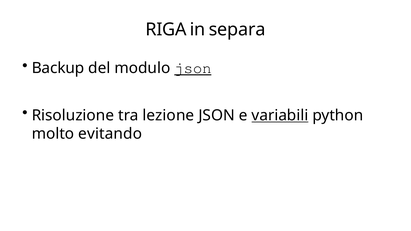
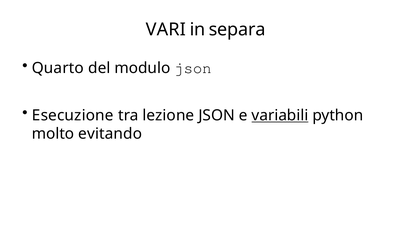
RIGA: RIGA -> VARI (166, 30)
Backup: Backup -> Quarto (58, 68)
json underline: present -> none (193, 68)
Risoluzione: Risoluzione -> Esecuzione (73, 115)
